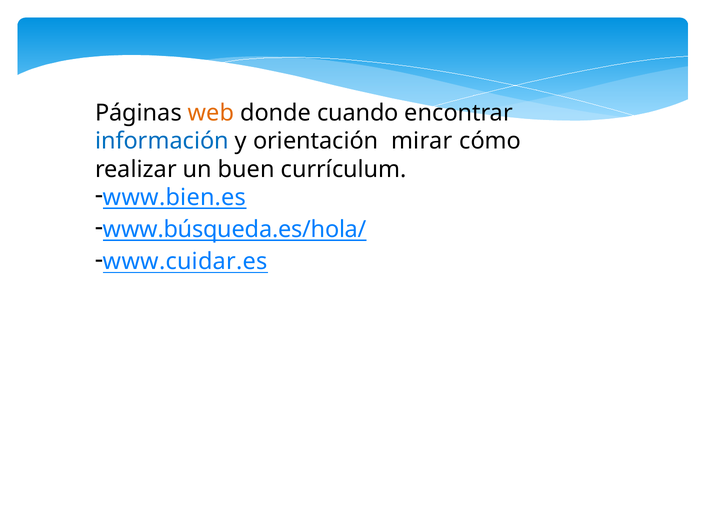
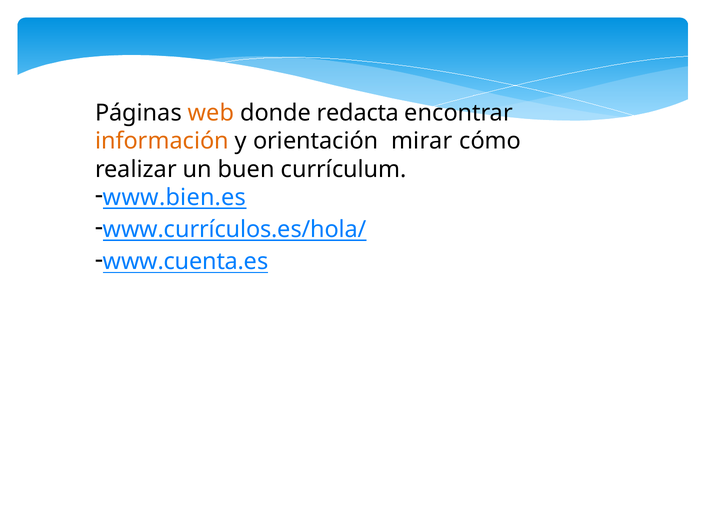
cuando: cuando -> redacta (358, 113)
información colour: blue -> orange (162, 141)
www.búsqueda.es/hola/: www.búsqueda.es/hola/ -> www.currículos.es/hola/ (235, 230)
www.cuidar.es: www.cuidar.es -> www.cuenta.es (186, 262)
